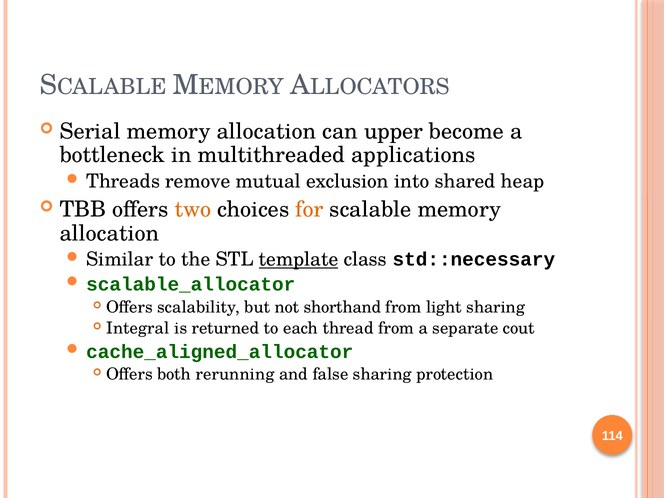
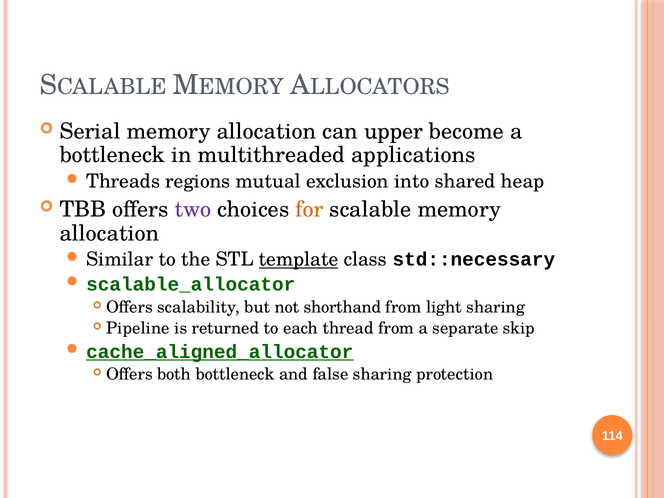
remove: remove -> regions (198, 181)
two colour: orange -> purple (193, 209)
Integral: Integral -> Pipeline (138, 328)
cout: cout -> skip (519, 328)
cache_aligned_allocator underline: none -> present (220, 352)
both rerunning: rerunning -> bottleneck (235, 374)
